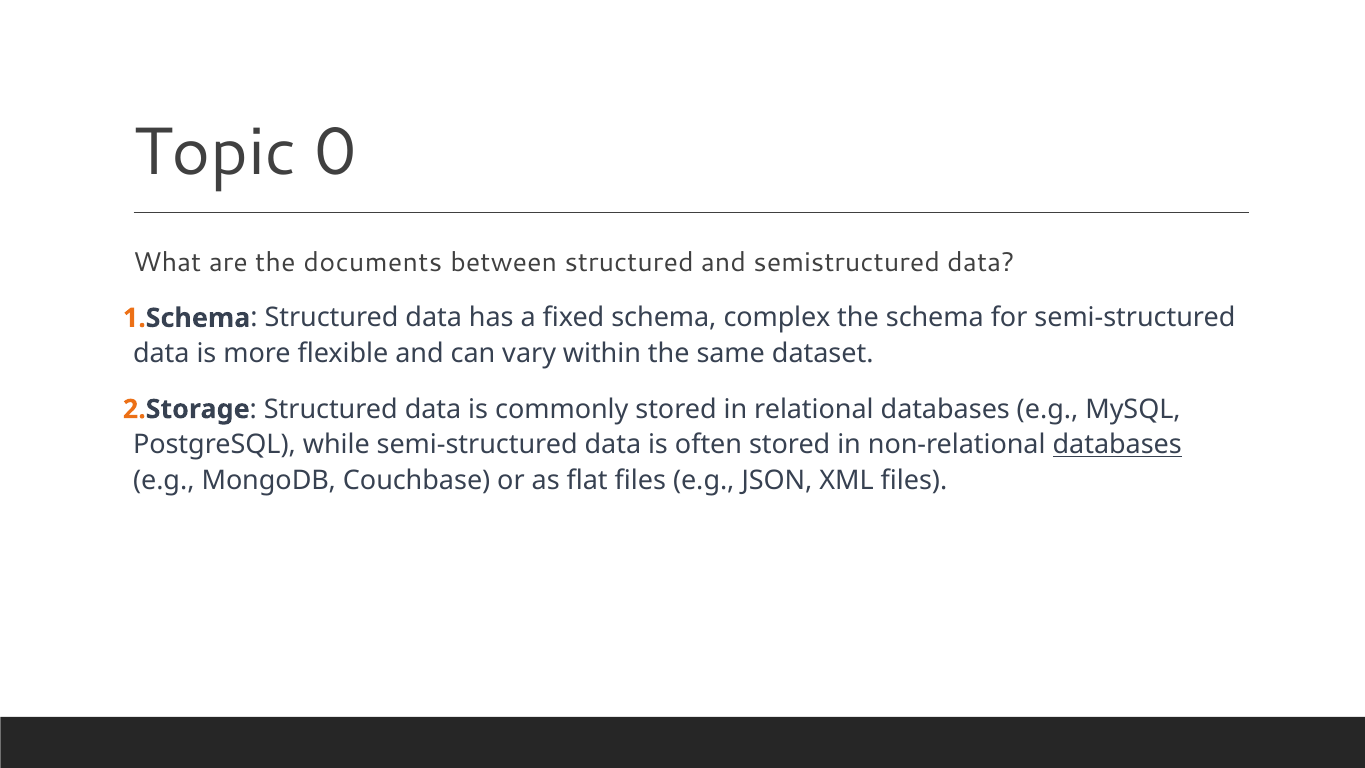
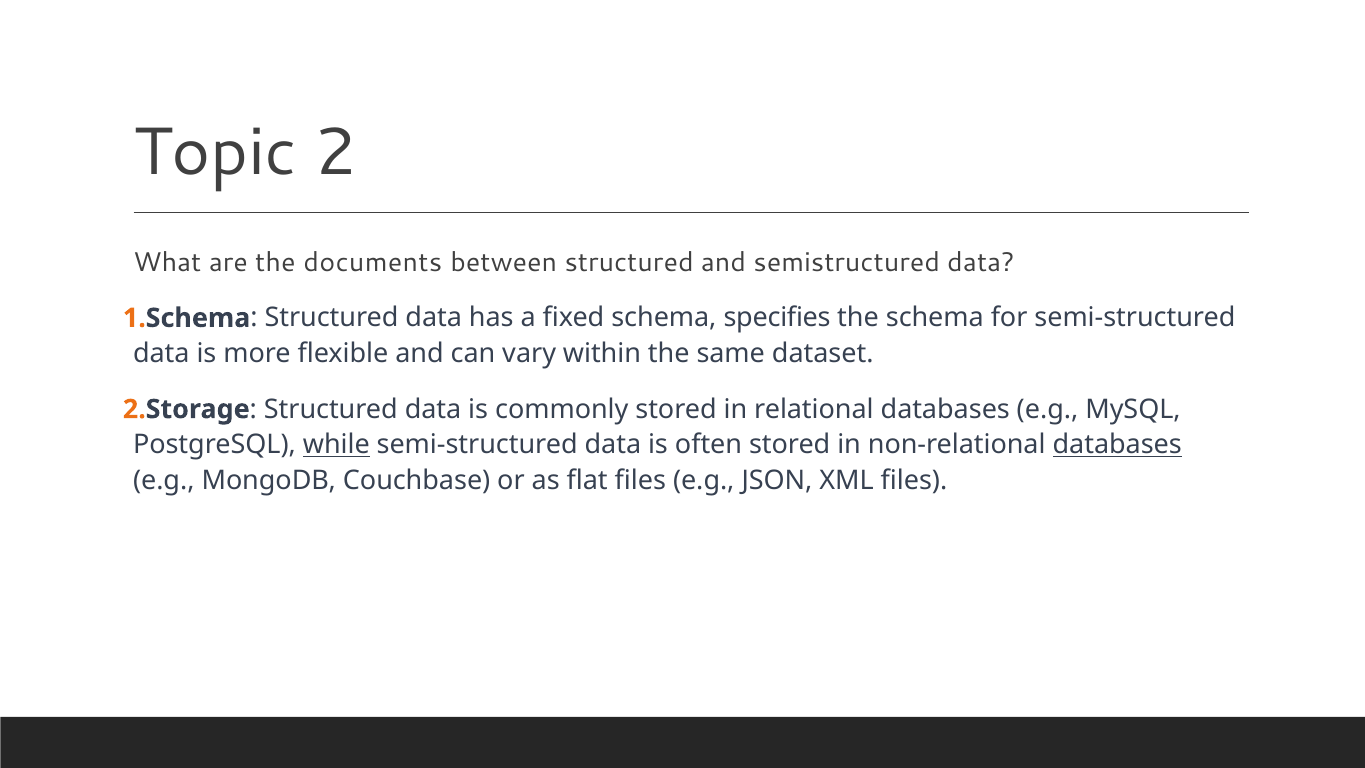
0: 0 -> 2 (335, 153)
complex: complex -> specifies (777, 318)
while underline: none -> present (336, 445)
